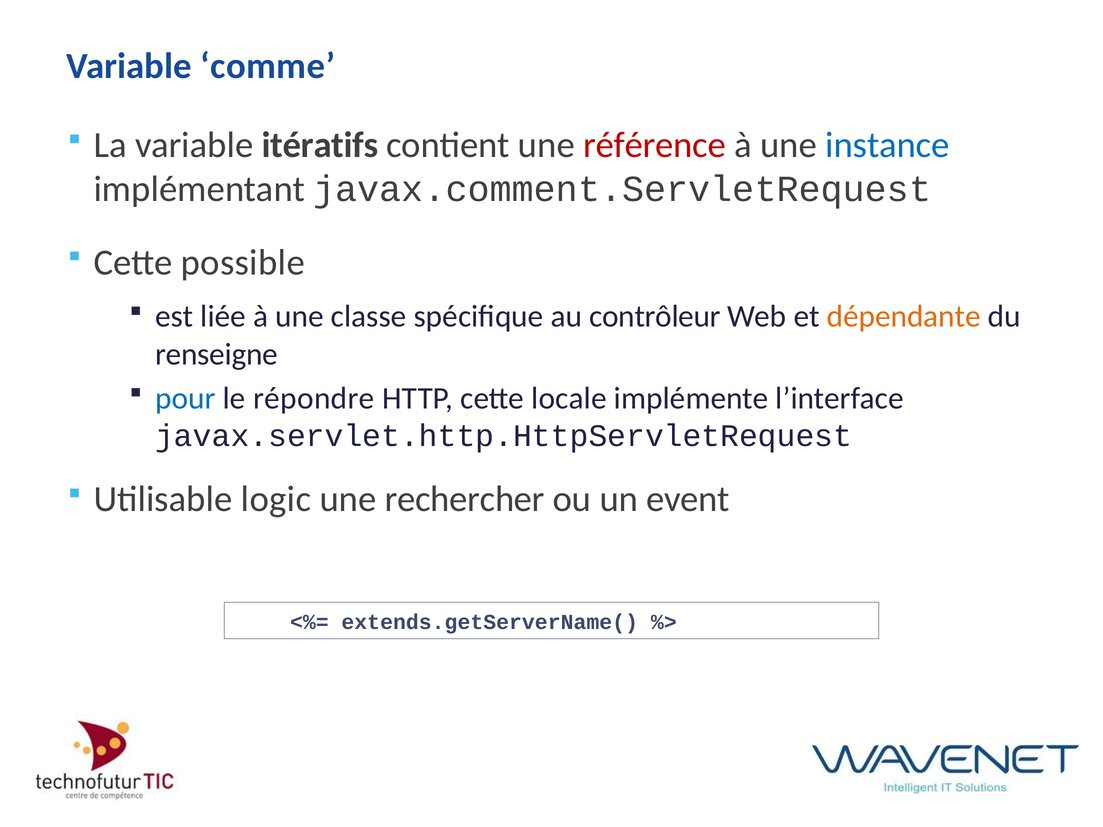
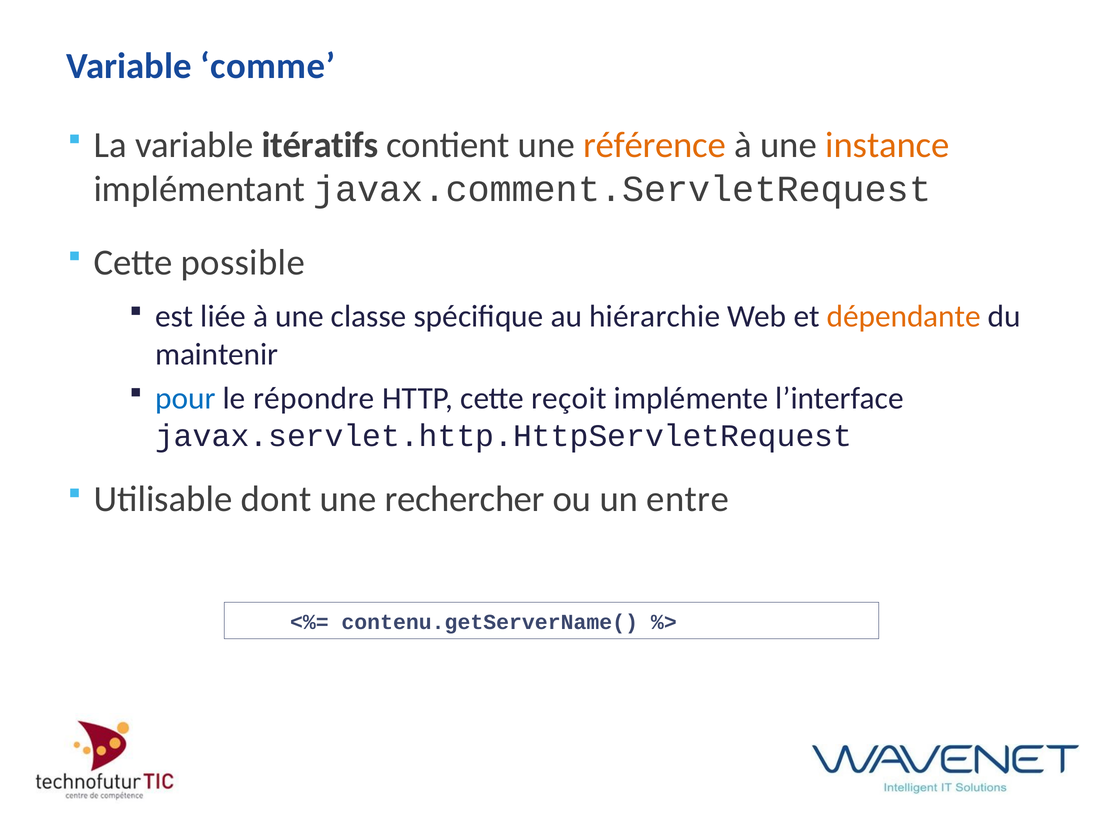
référence colour: red -> orange (655, 145)
instance colour: blue -> orange (887, 145)
contrôleur: contrôleur -> hiérarchie (655, 317)
renseigne: renseigne -> maintenir (217, 354)
locale: locale -> reçoit (569, 398)
logic: logic -> dont (276, 499)
event: event -> entre (688, 499)
extends.getServerName(: extends.getServerName( -> contenu.getServerName( (490, 622)
